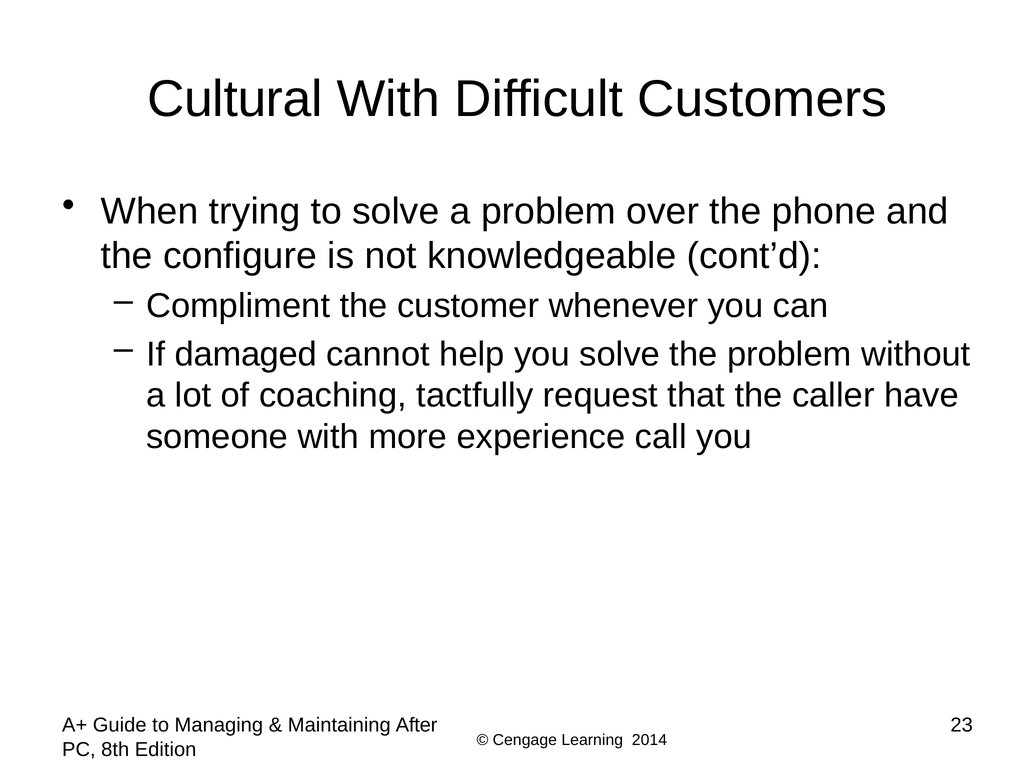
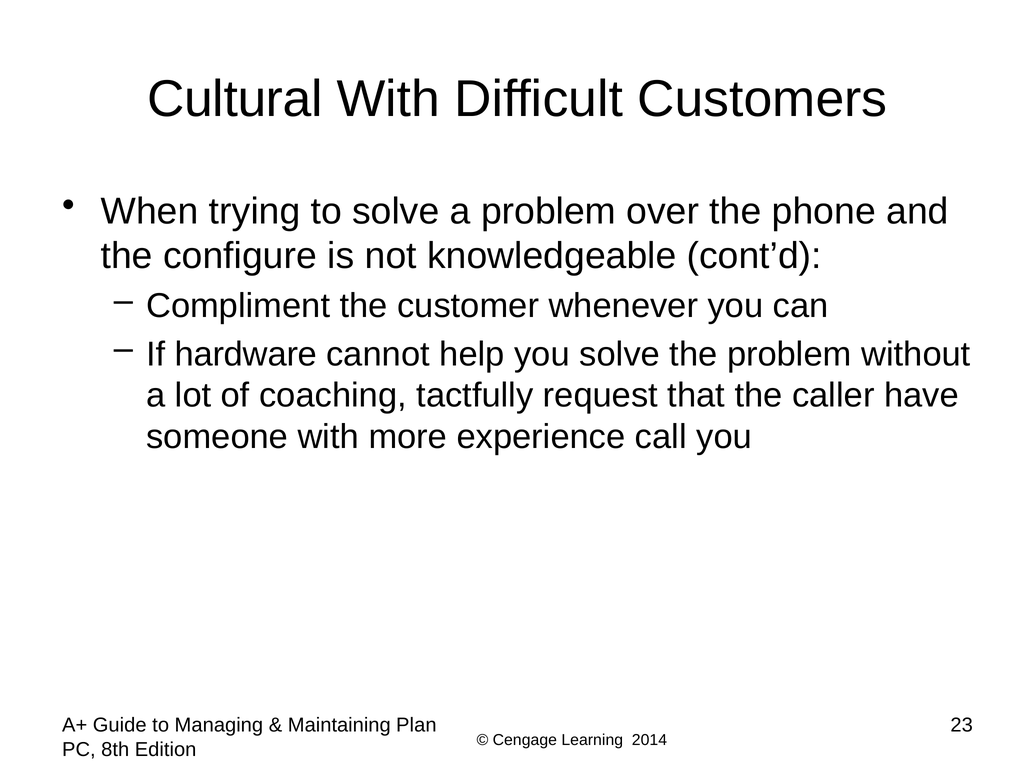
damaged: damaged -> hardware (246, 354)
After: After -> Plan (416, 726)
